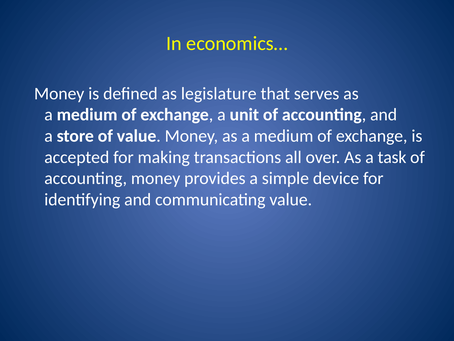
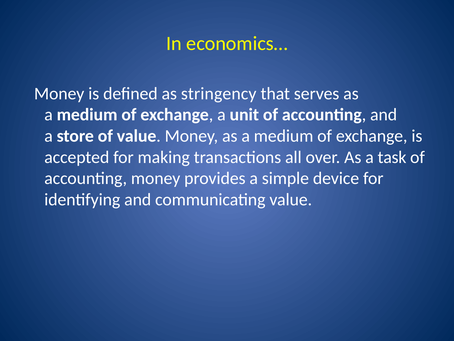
legislature: legislature -> stringency (219, 94)
